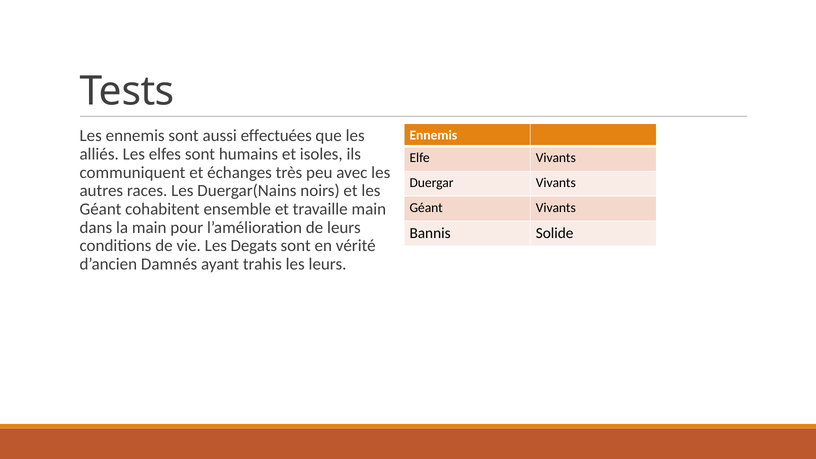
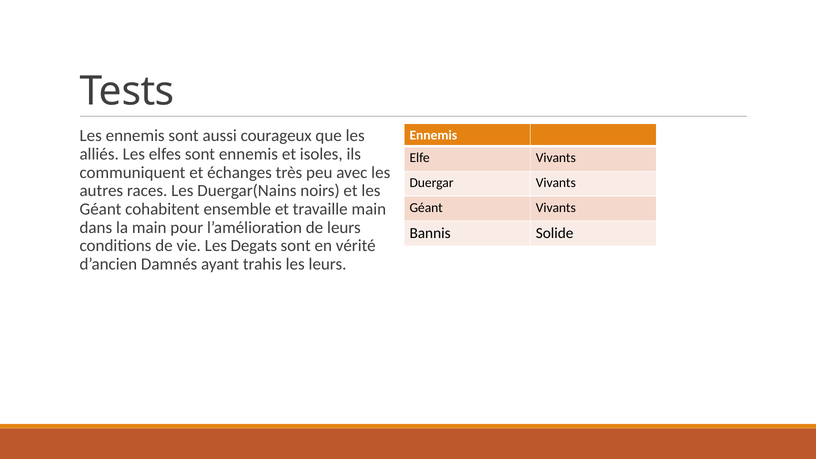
effectuées: effectuées -> courageux (276, 136)
sont humains: humains -> ennemis (248, 154)
